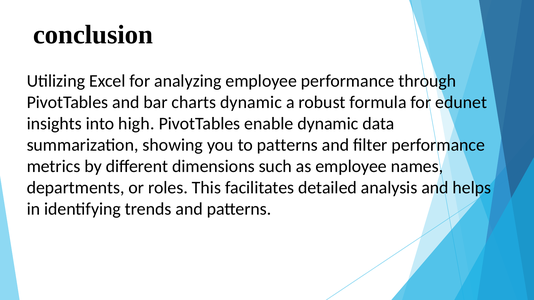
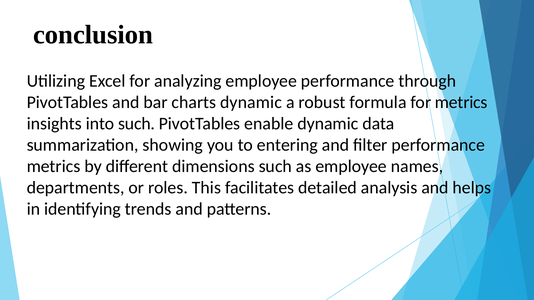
for edunet: edunet -> metrics (461, 102)
into high: high -> such (137, 124)
to patterns: patterns -> entering (287, 145)
